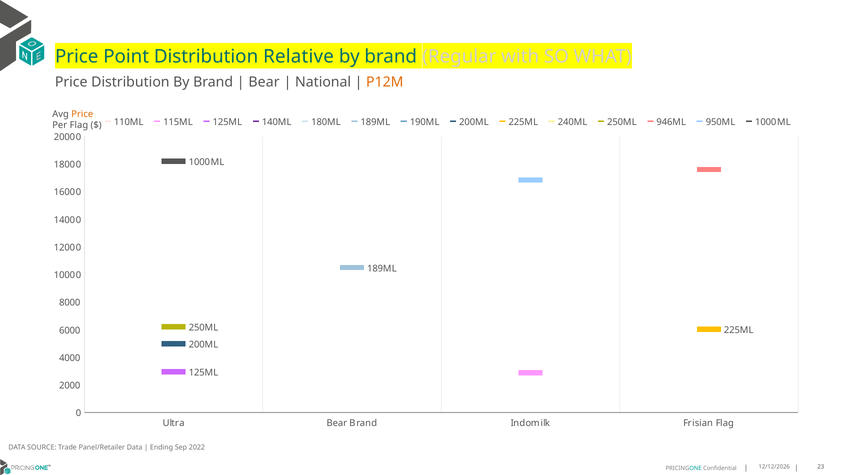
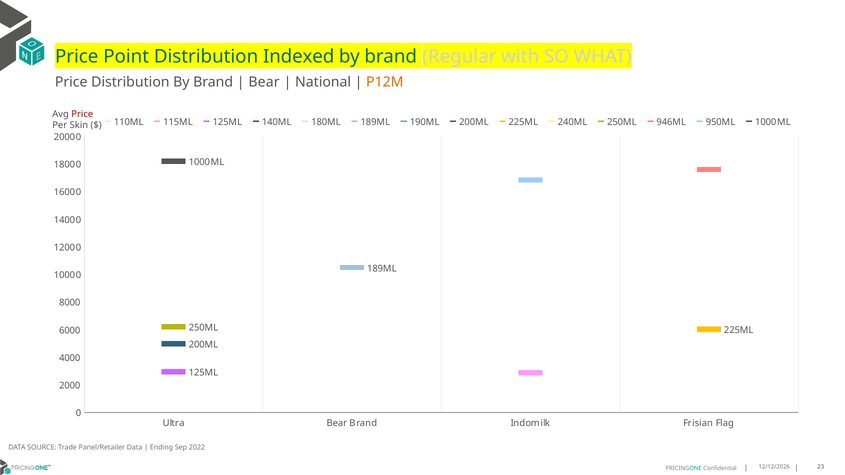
Relative: Relative -> Indexed (299, 57)
Price colour: orange -> red (82, 114)
Per Flag: Flag -> Skin (79, 125)
